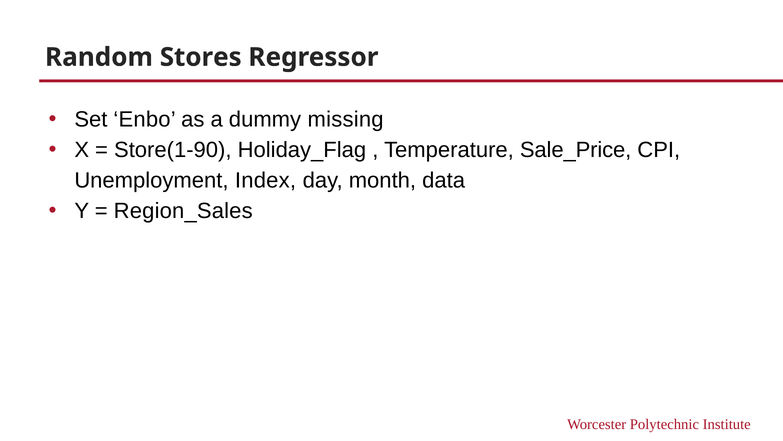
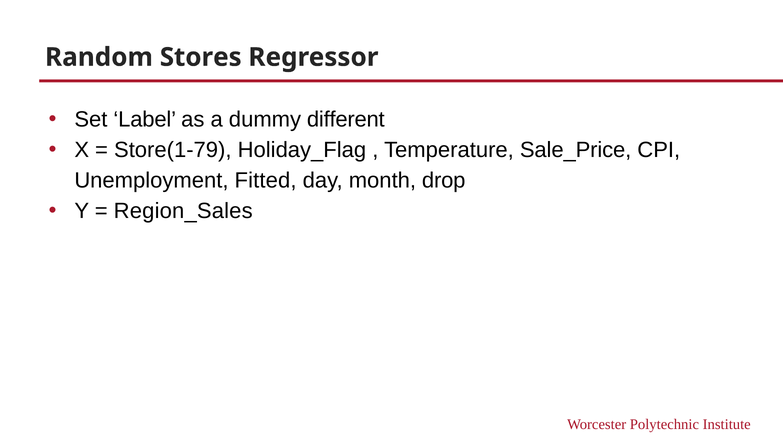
Enbo: Enbo -> Label (145, 120)
missing: missing -> different (346, 120)
Store(1-90: Store(1-90 -> Store(1-79 (173, 150)
Index: Index -> Fitted (266, 180)
data: data -> drop (444, 180)
